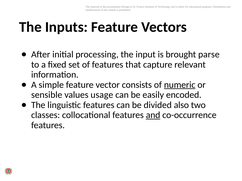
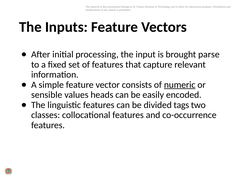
usage: usage -> heads (102, 95)
also: also -> tags (181, 105)
and underline: present -> none (153, 115)
